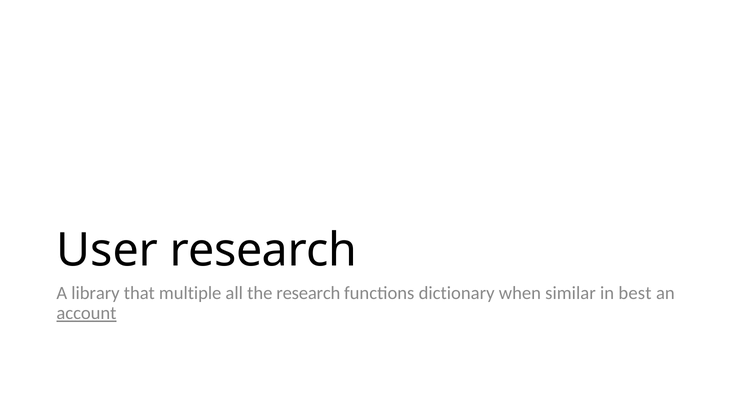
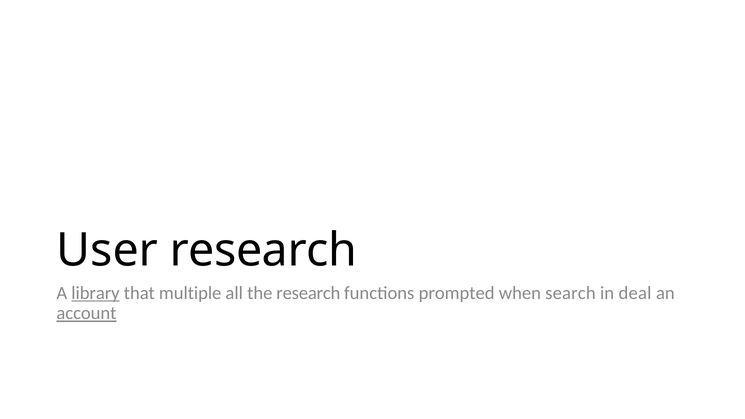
library underline: none -> present (95, 293)
dictionary: dictionary -> prompted (457, 293)
similar: similar -> search (570, 293)
best: best -> deal (635, 293)
